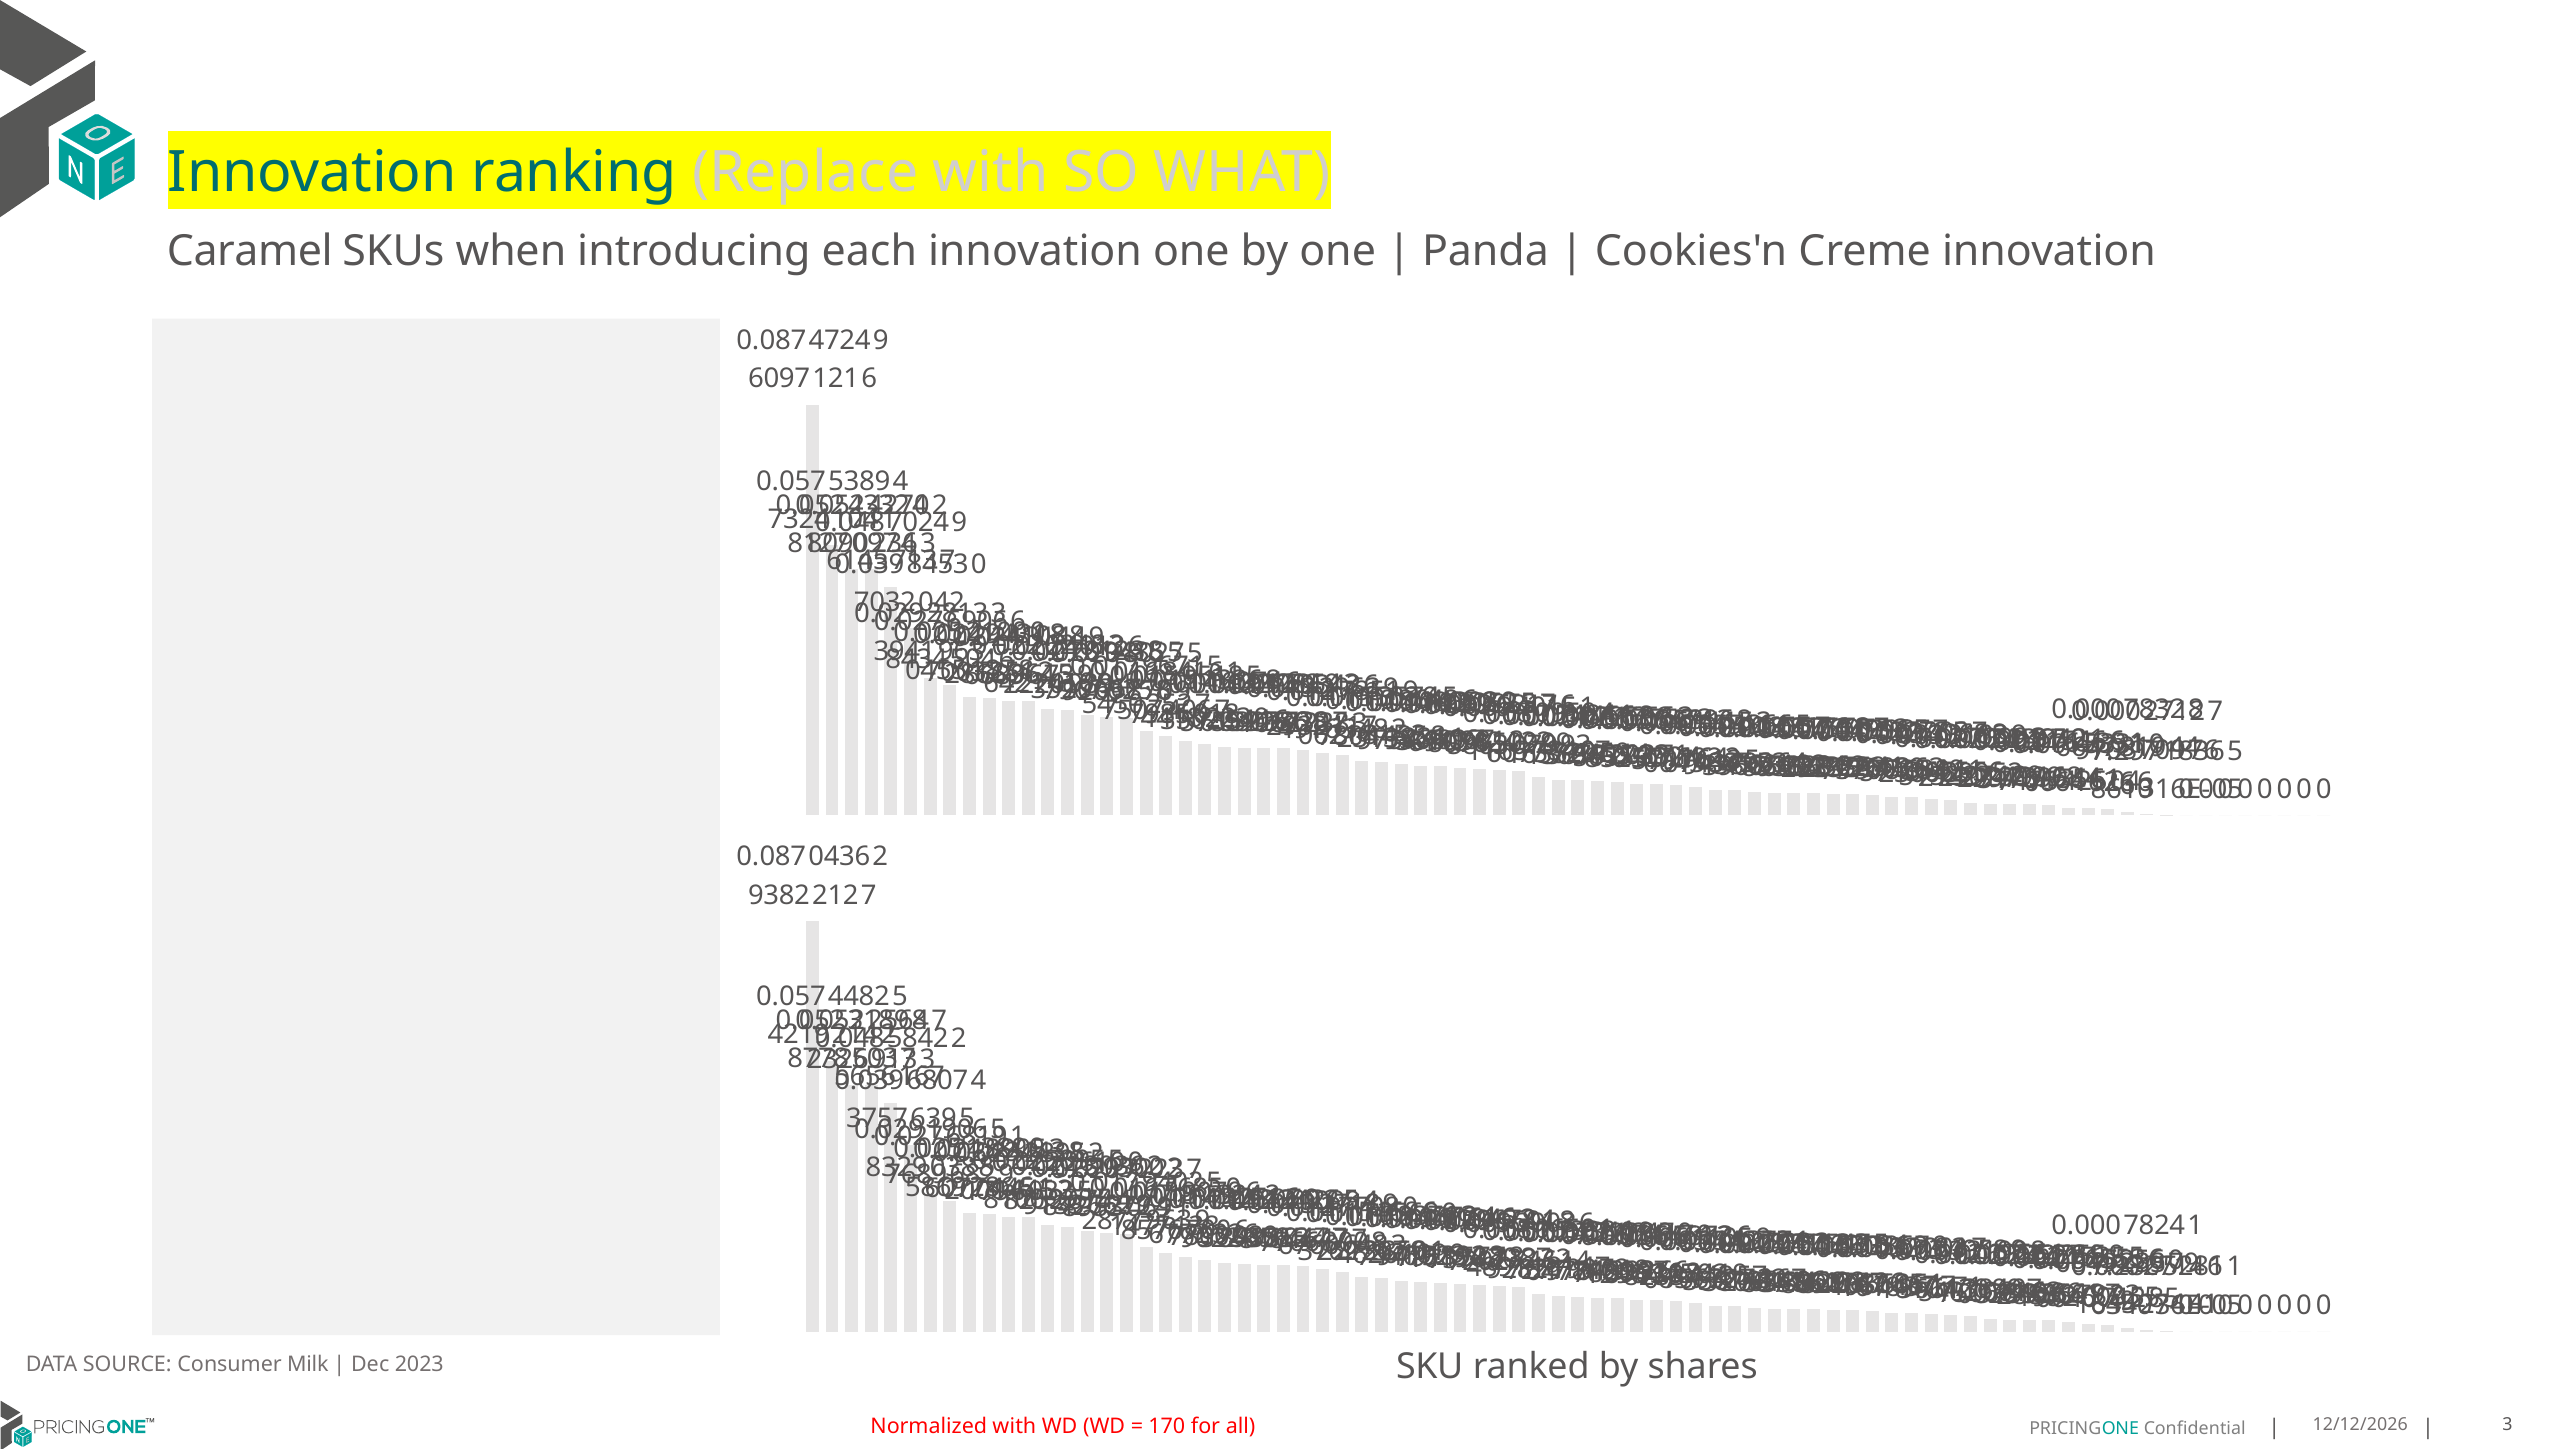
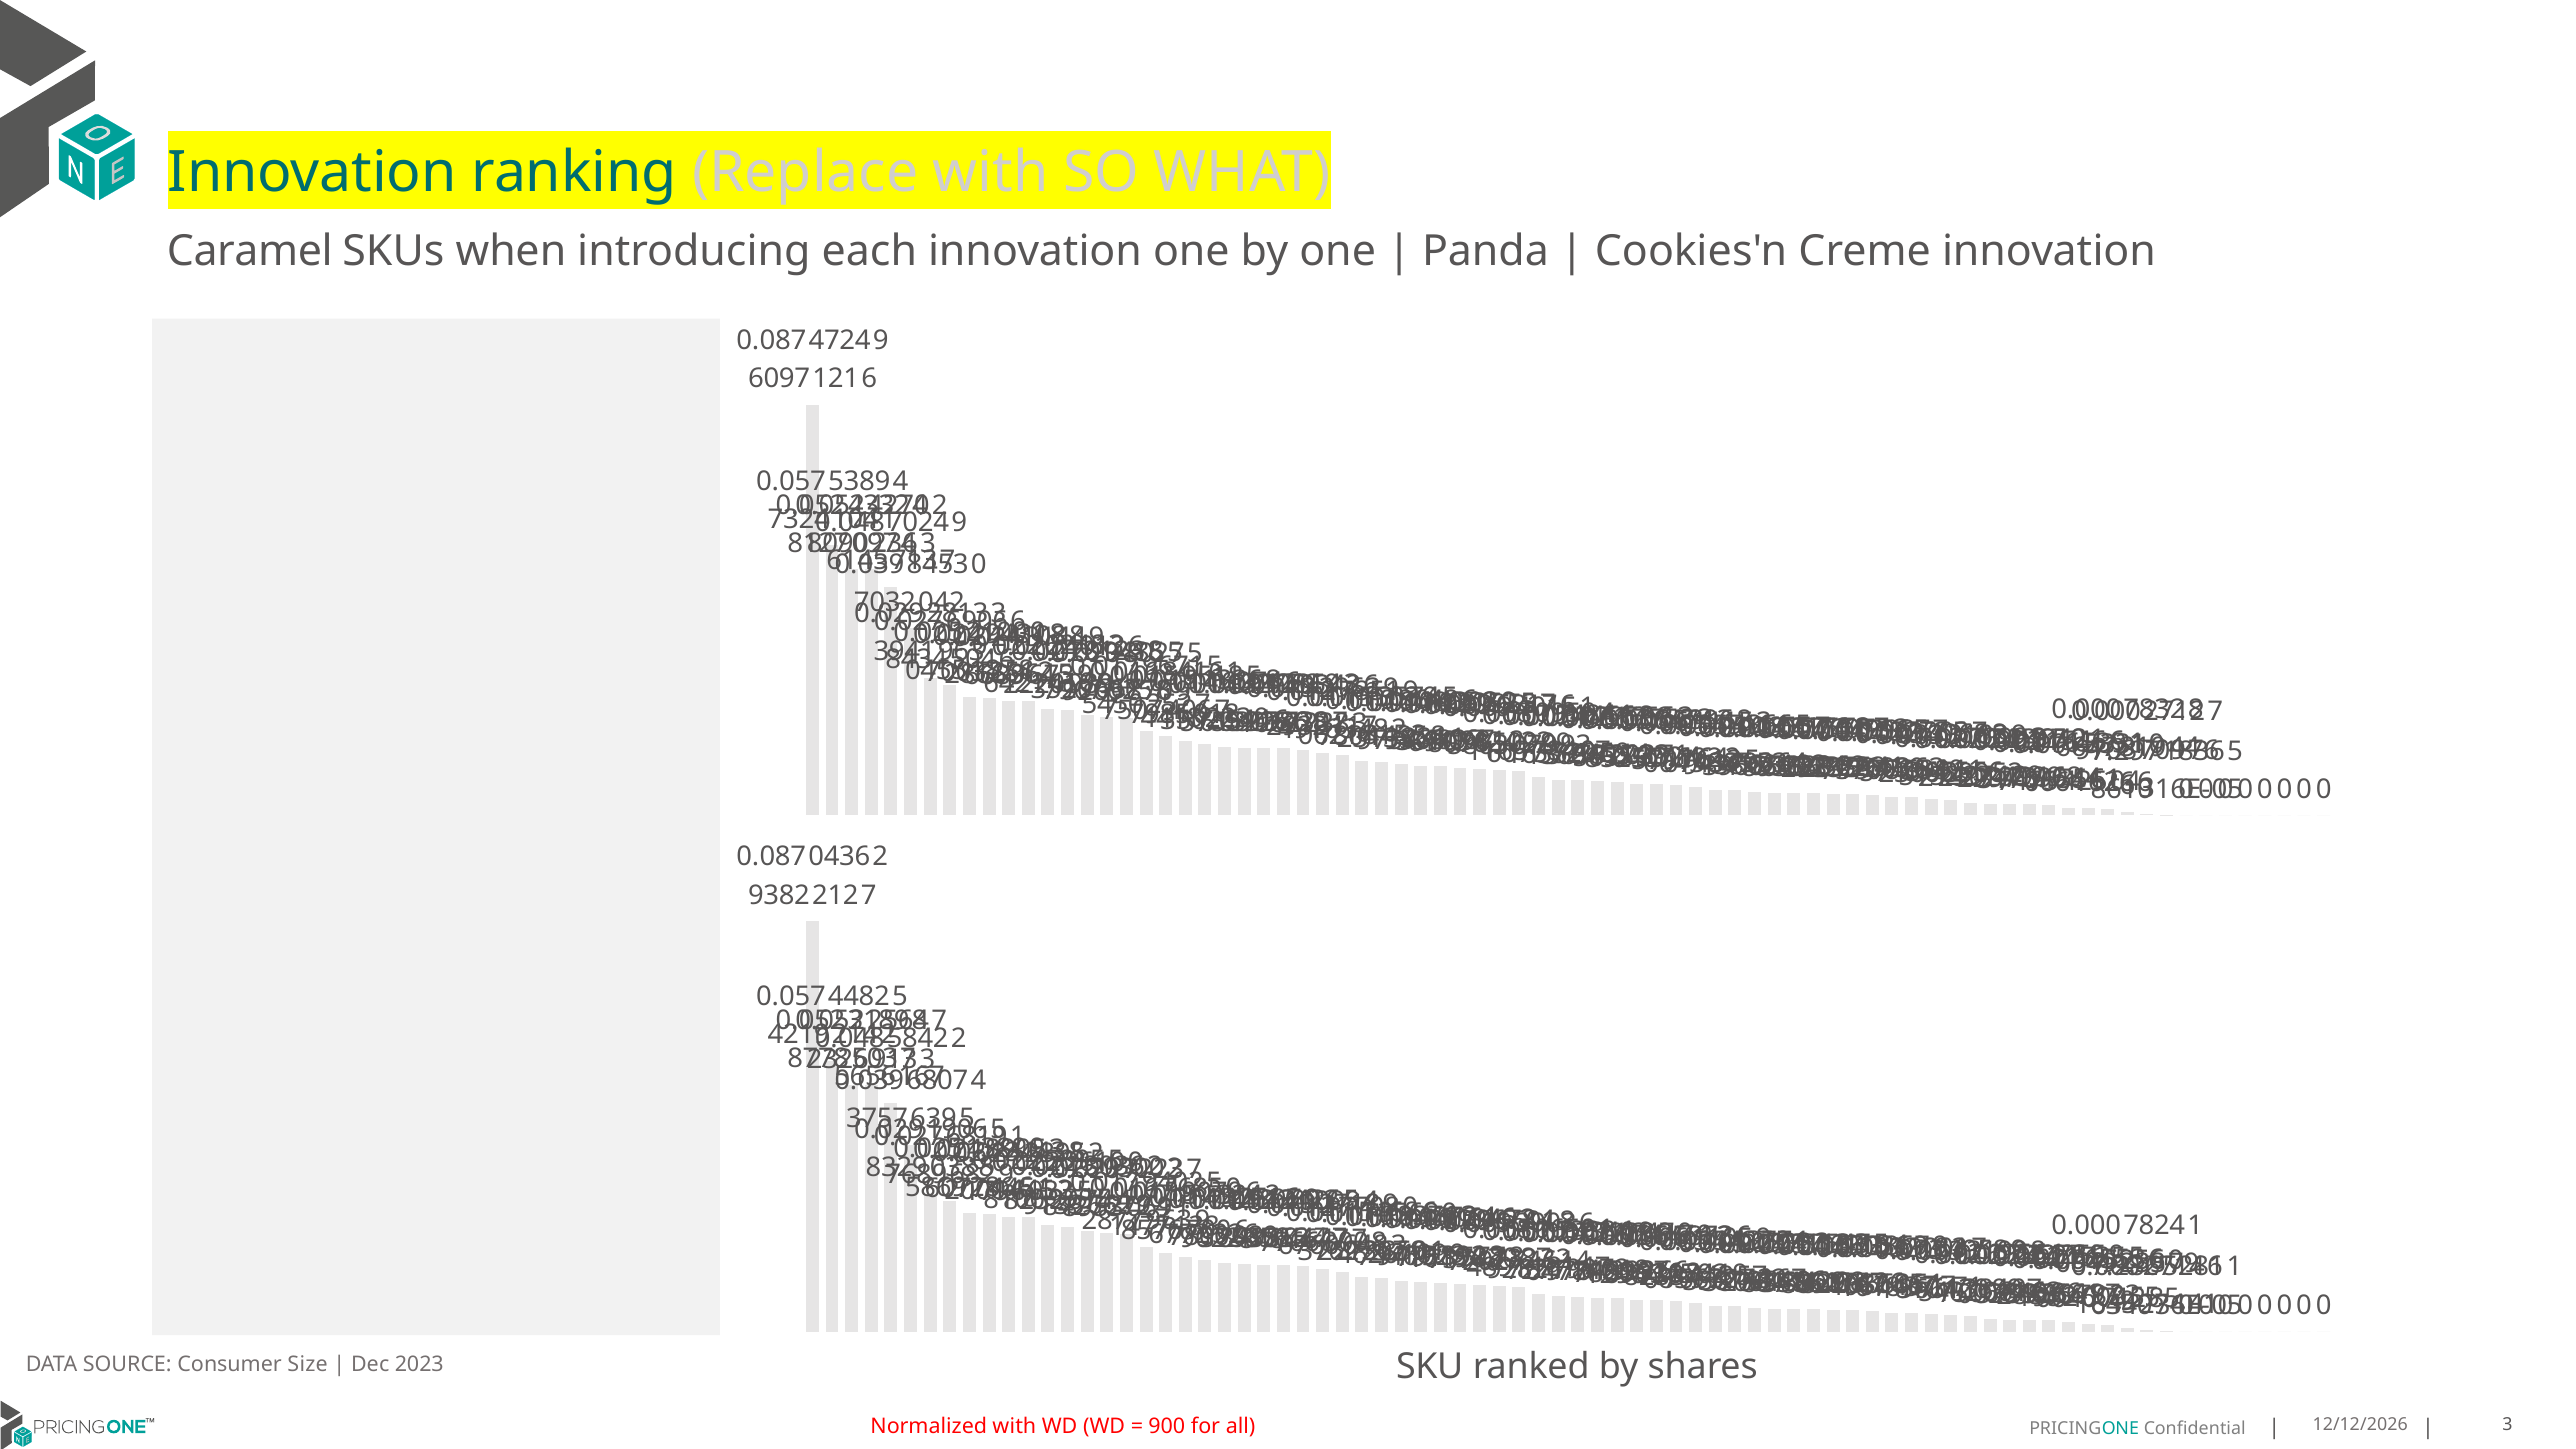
Milk: Milk -> Size (308, 1365)
170: 170 -> 900 (1167, 1426)
